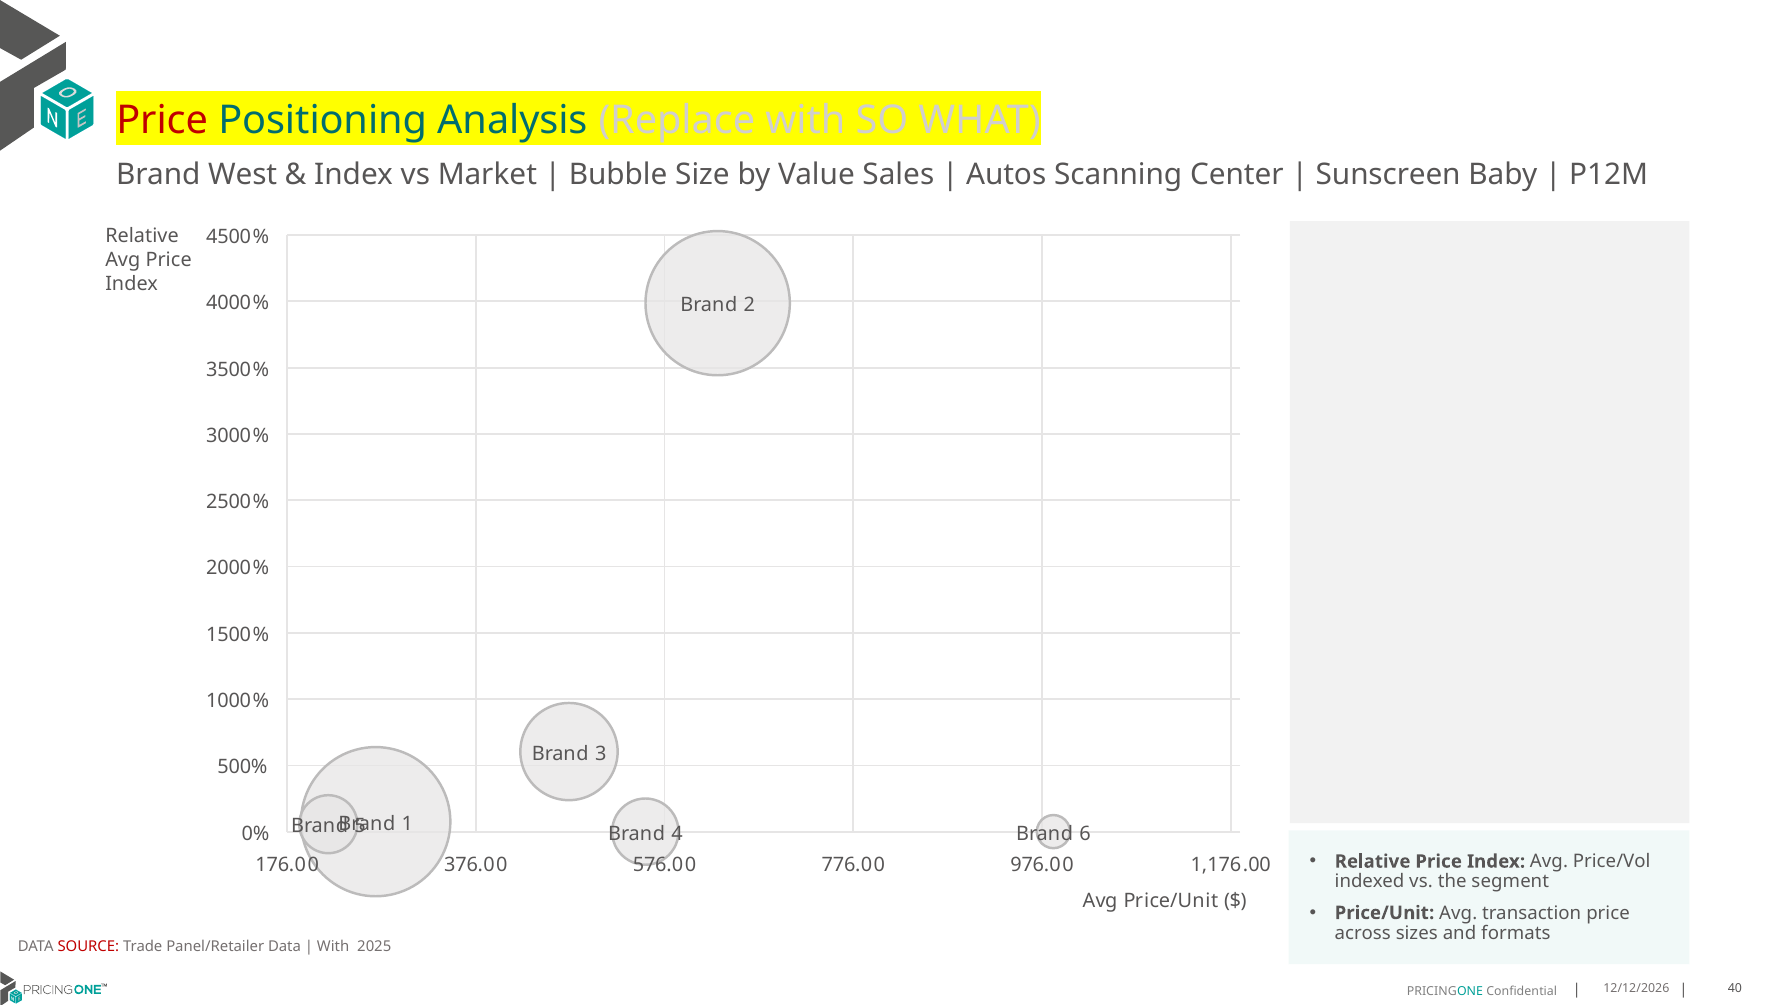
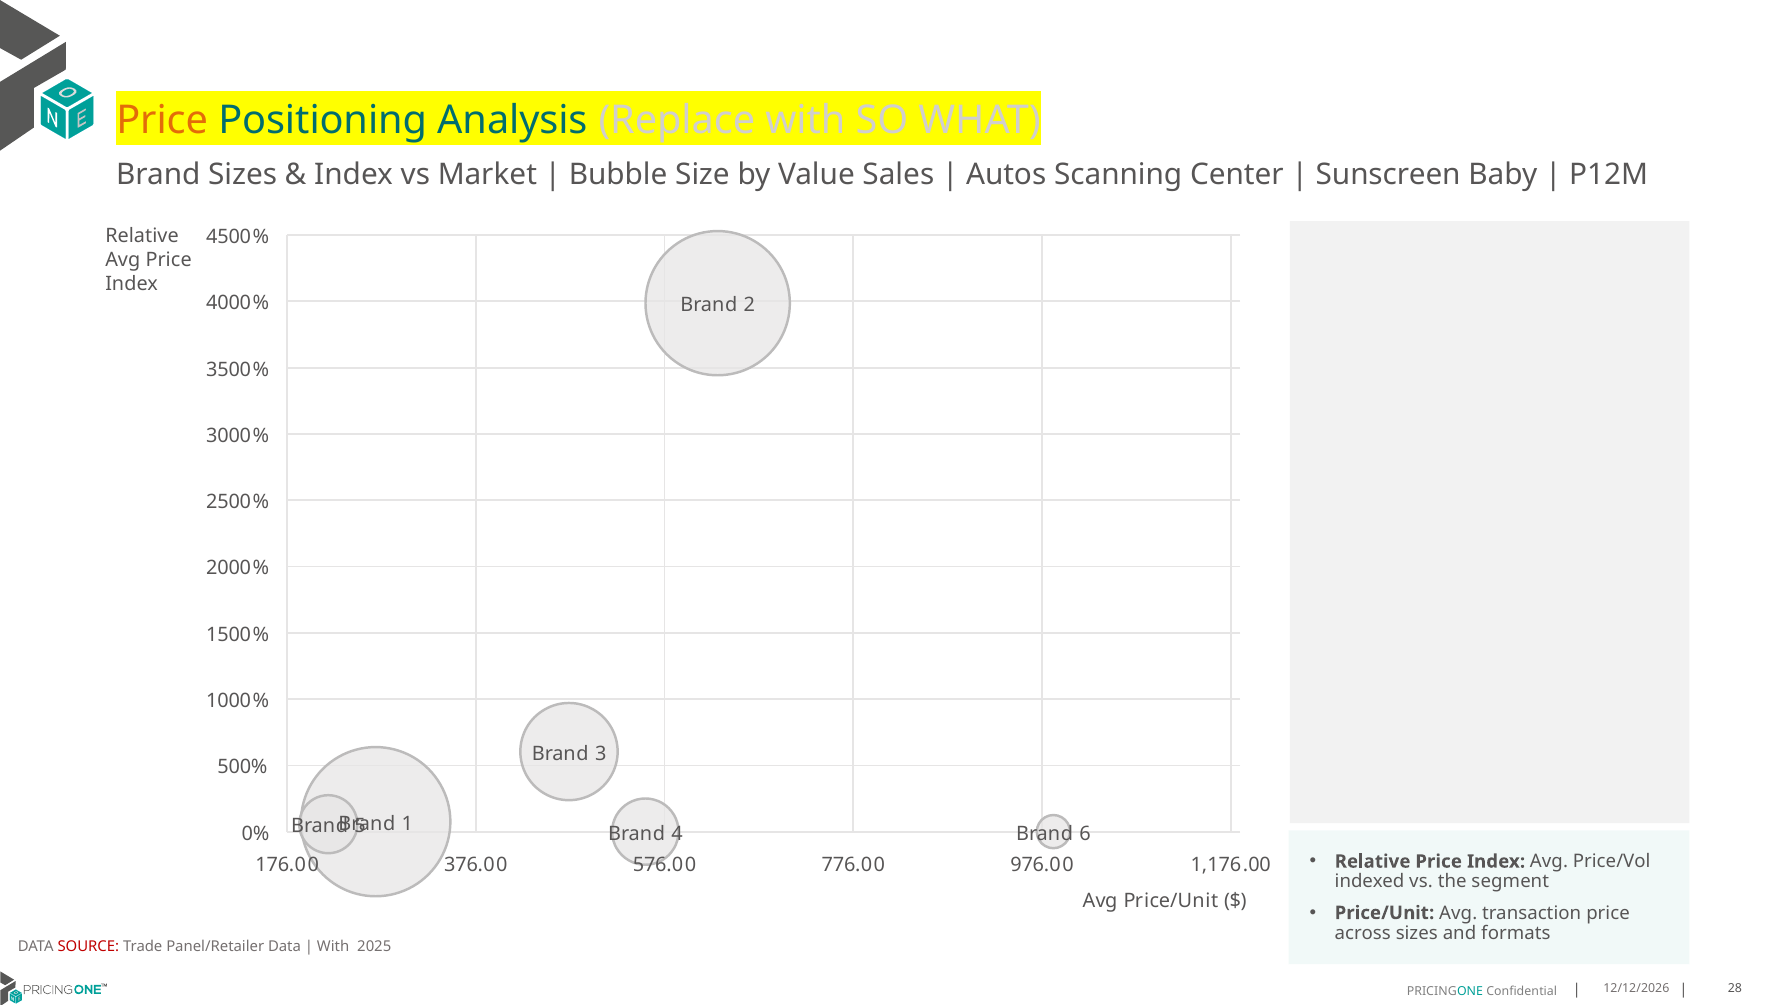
Price colour: red -> orange (162, 120)
Brand West: West -> Sizes (243, 174)
40: 40 -> 28 (1735, 988)
